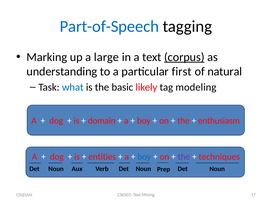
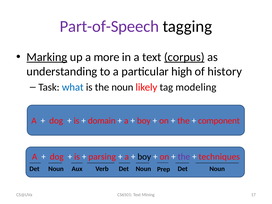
Part-of-Speech colour: blue -> purple (109, 26)
Marking underline: none -> present (47, 57)
large: large -> more (107, 57)
first: first -> high (182, 72)
natural: natural -> history (225, 72)
the basic: basic -> noun (122, 87)
enthusiasm: enthusiasm -> component (219, 121)
entities: entities -> parsing (102, 157)
boy colour: blue -> black (144, 157)
